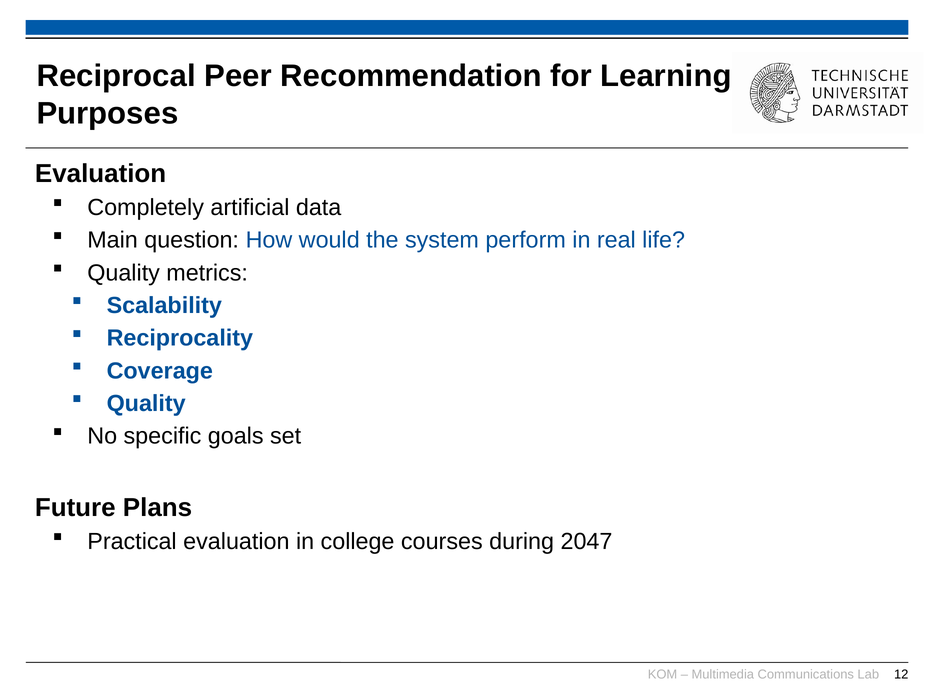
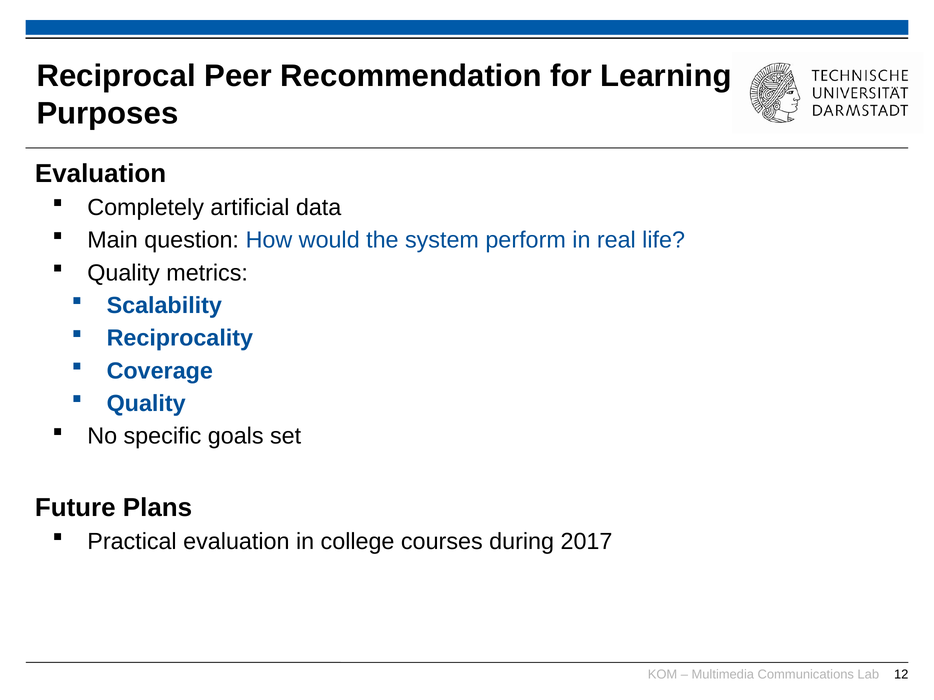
2047: 2047 -> 2017 (586, 542)
